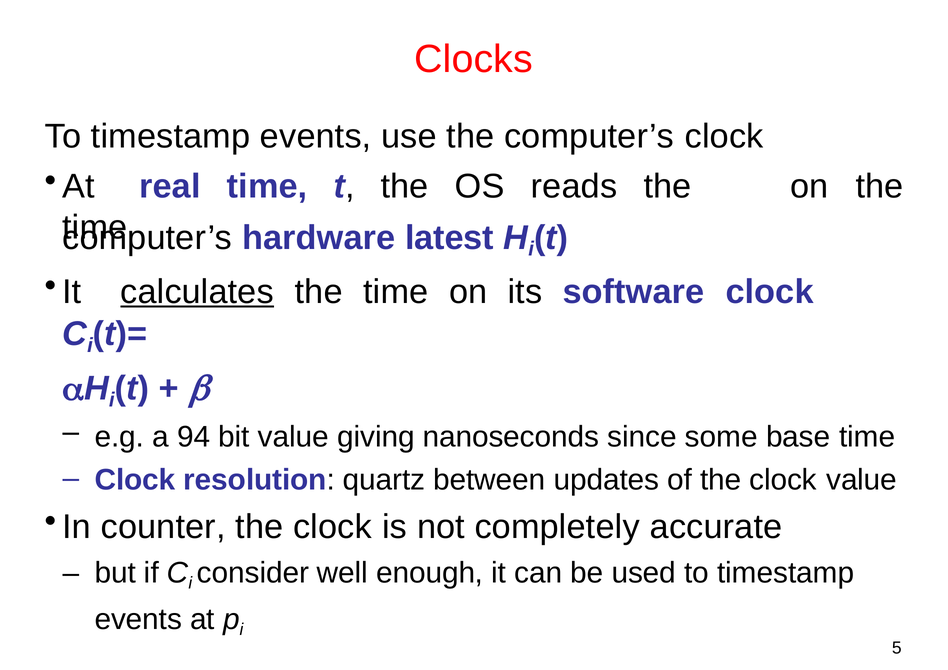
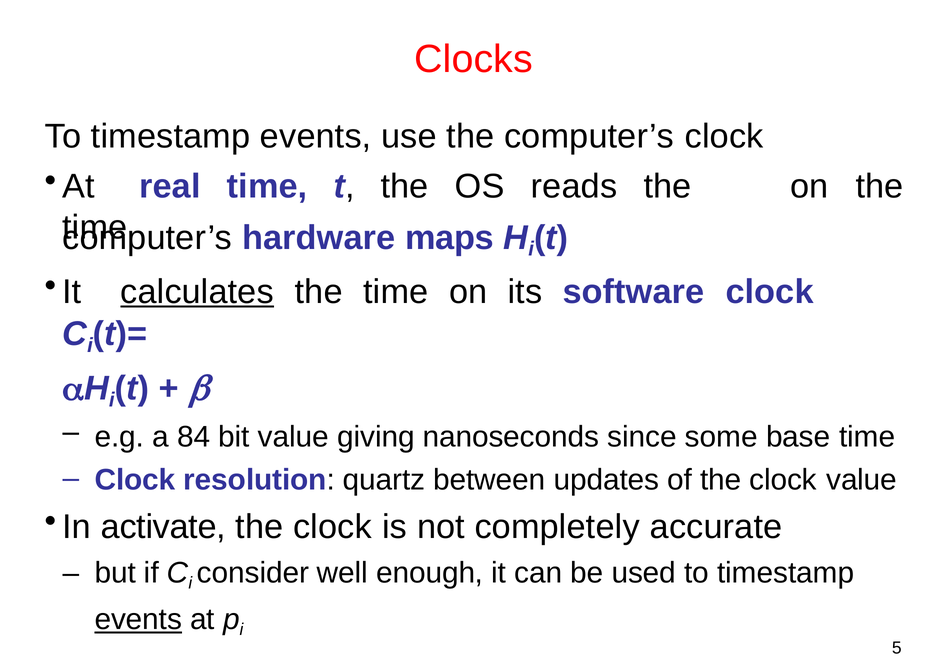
latest: latest -> maps (449, 238)
94: 94 -> 84 (194, 437)
counter: counter -> activate (163, 527)
events underline: none -> present (138, 620)
